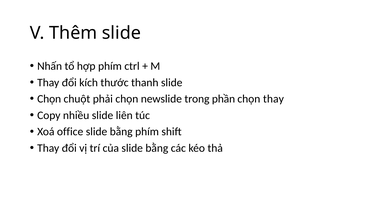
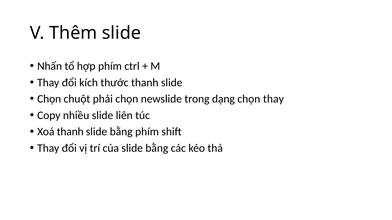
phần: phần -> dạng (223, 99)
Xoá office: office -> thanh (70, 132)
